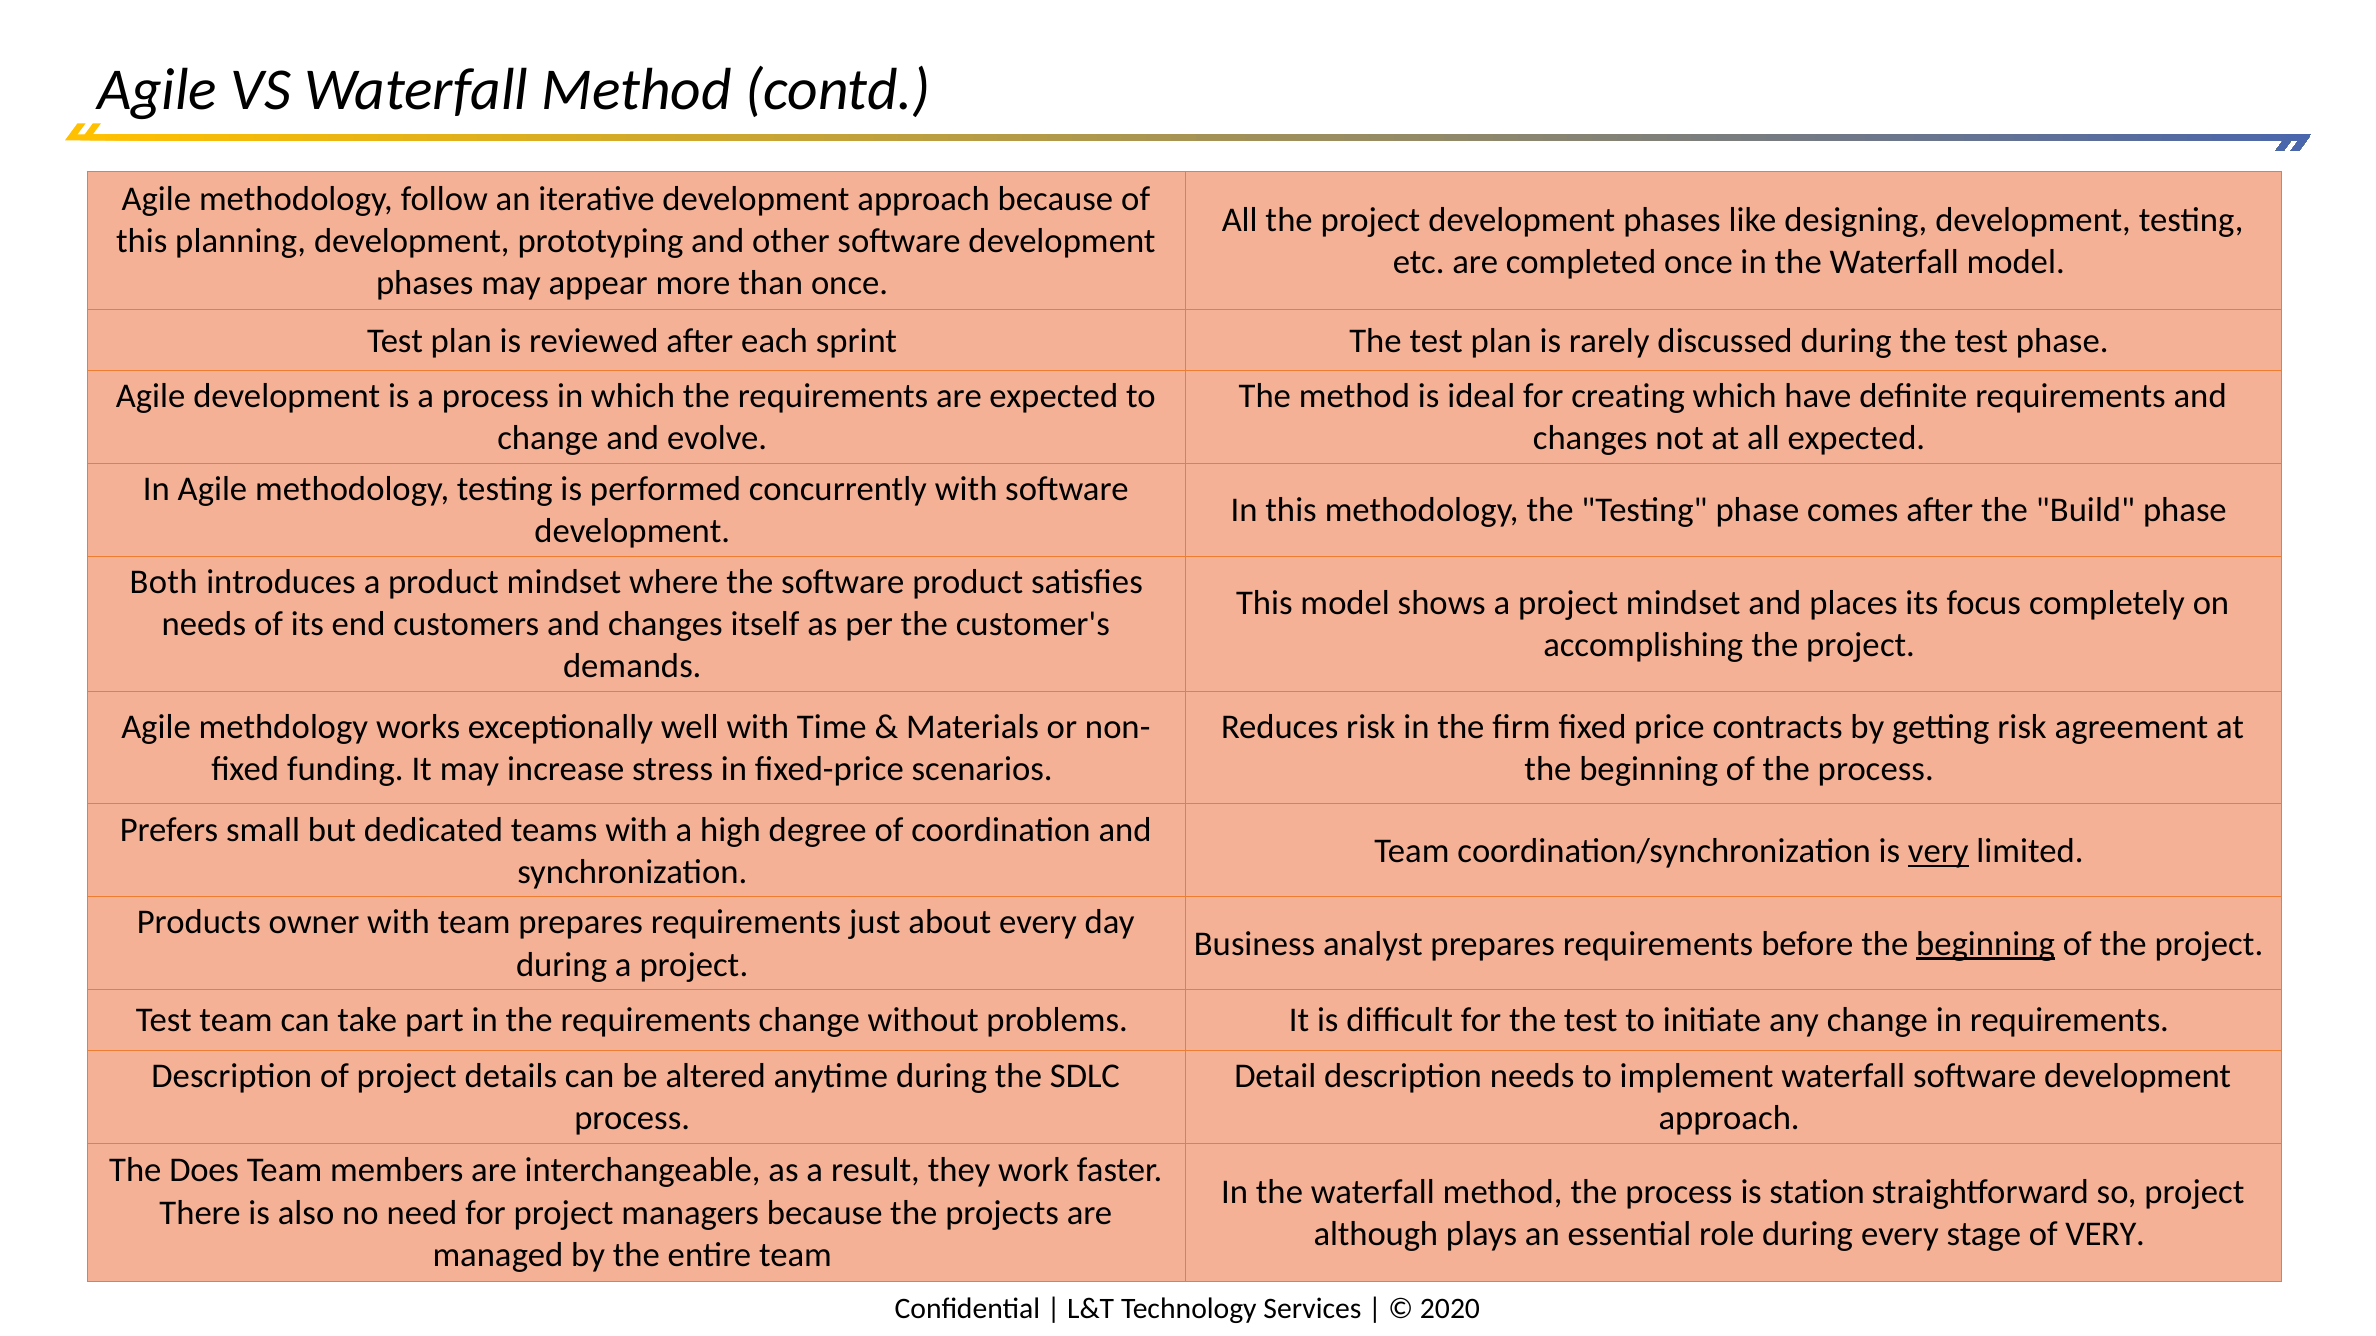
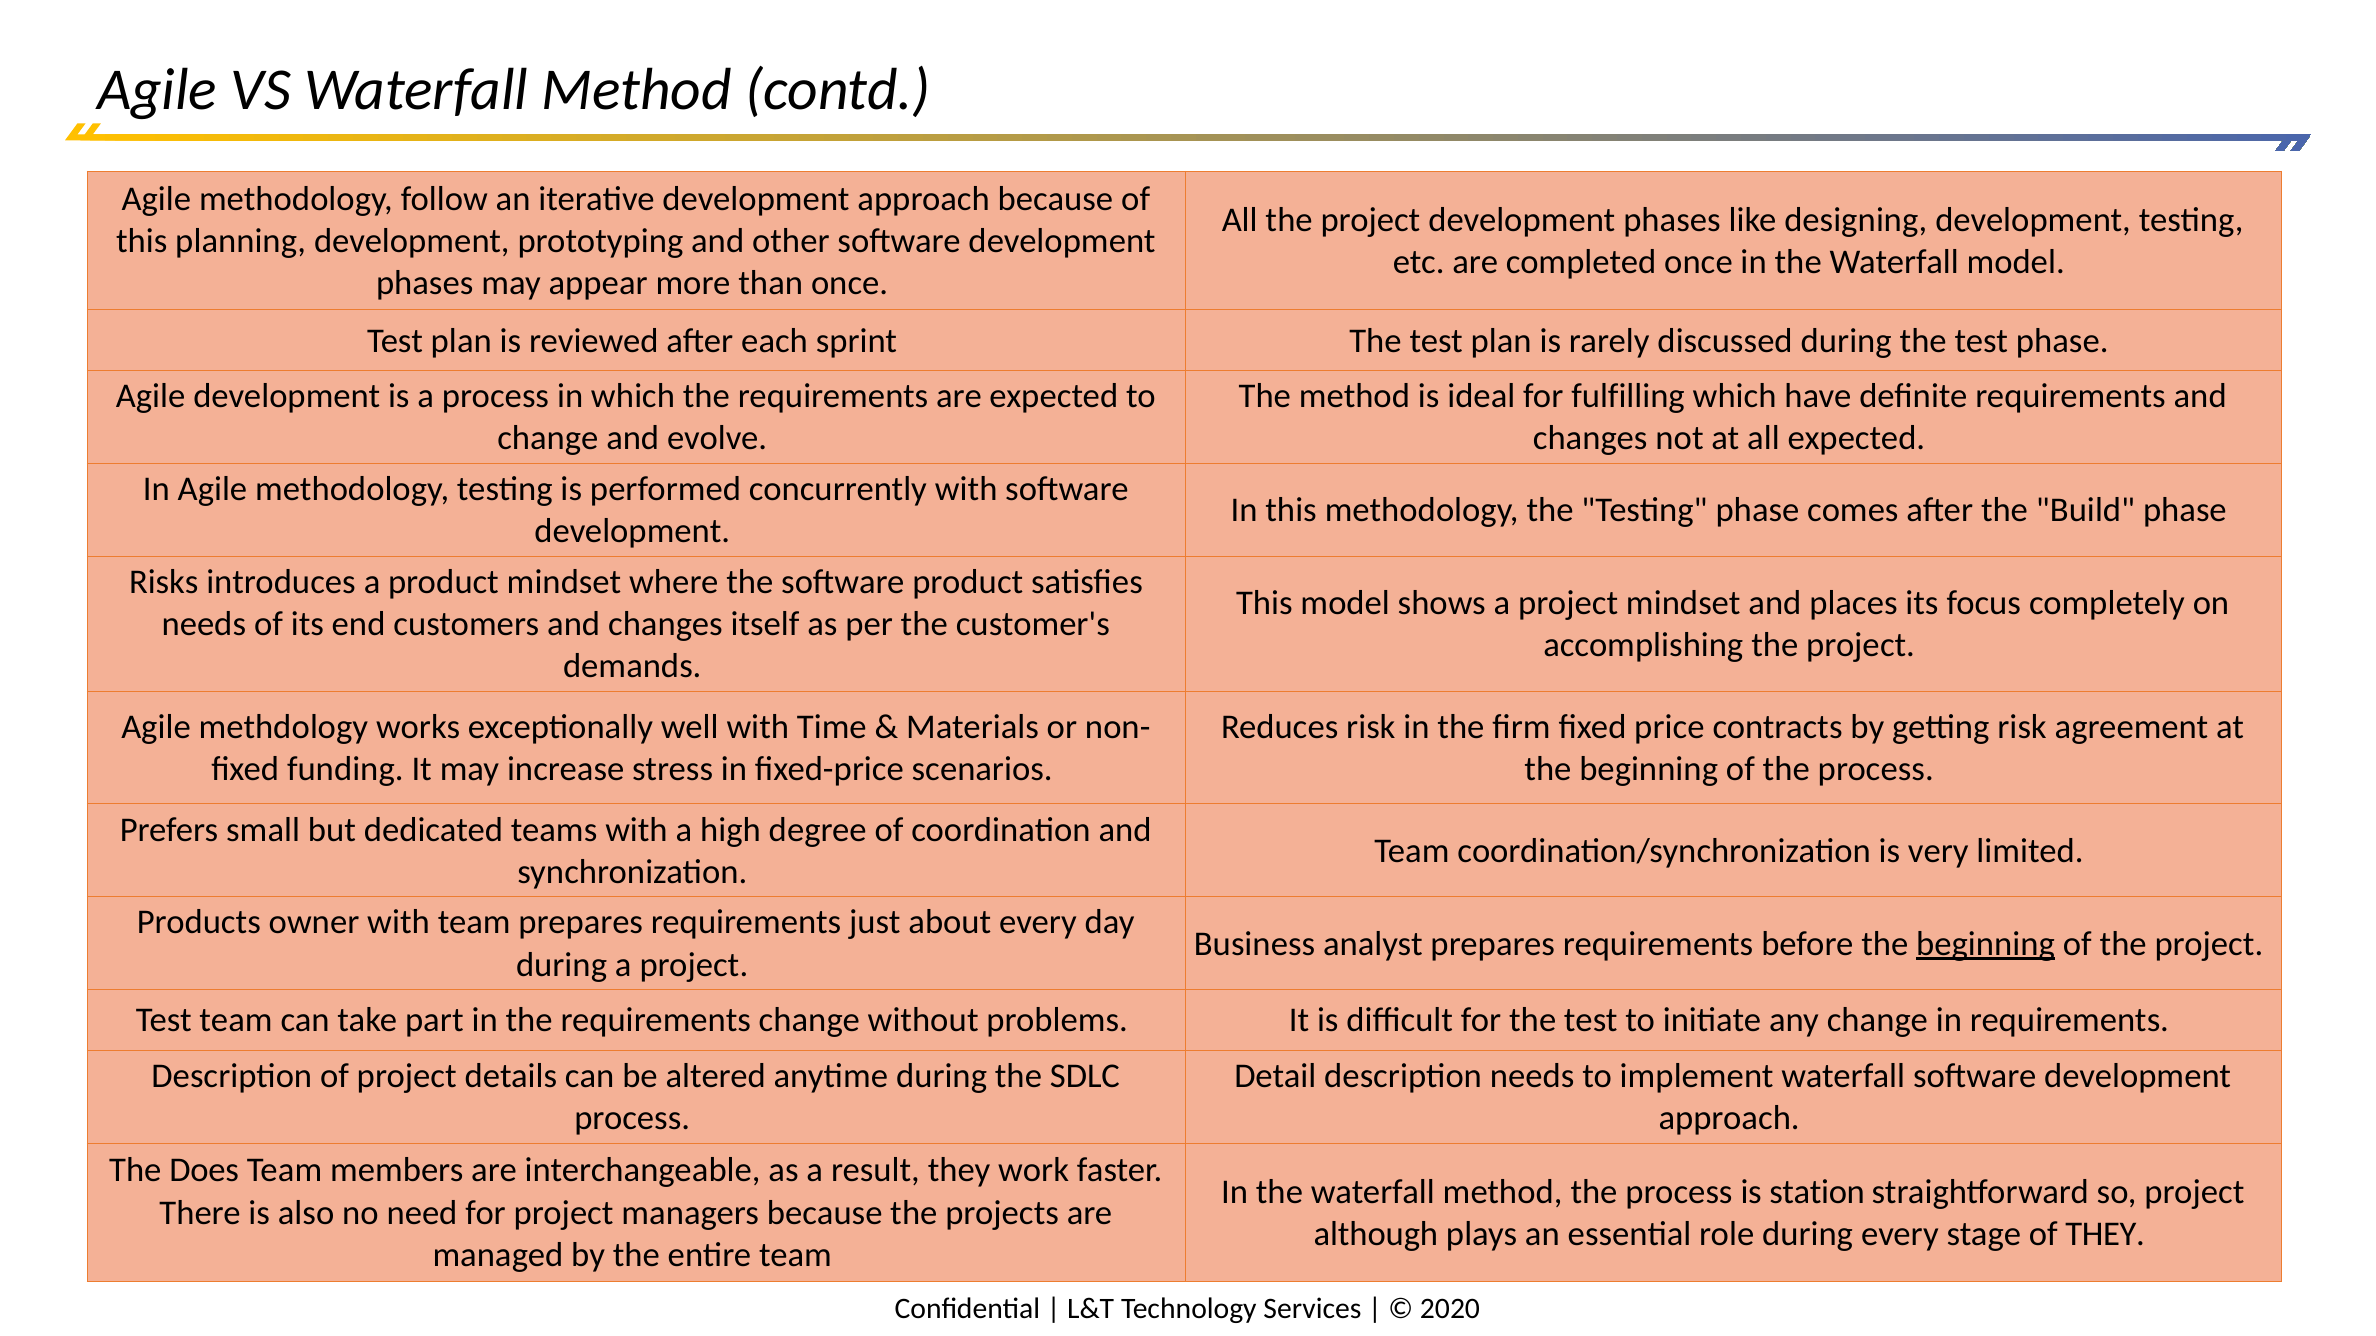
creating: creating -> fulfilling (1628, 396)
Both: Both -> Risks (164, 582)
very underline: present -> none (1938, 851)
of VERY: VERY -> THEY (2105, 1234)
